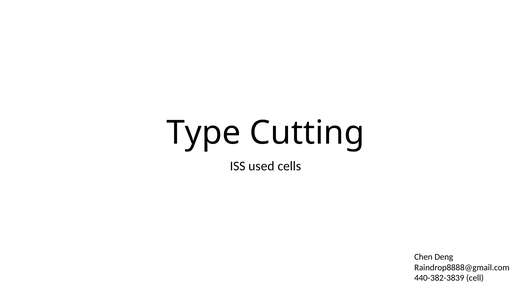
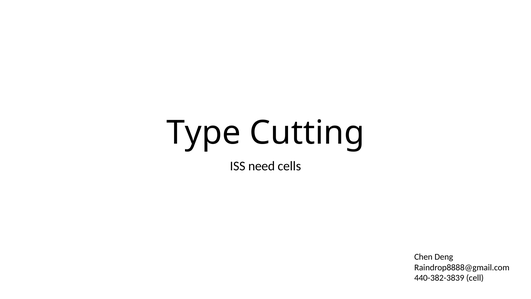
used: used -> need (262, 166)
